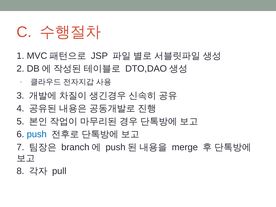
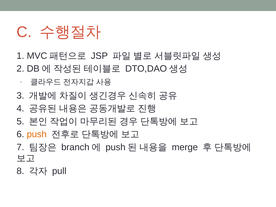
push colour: blue -> orange (37, 134)
